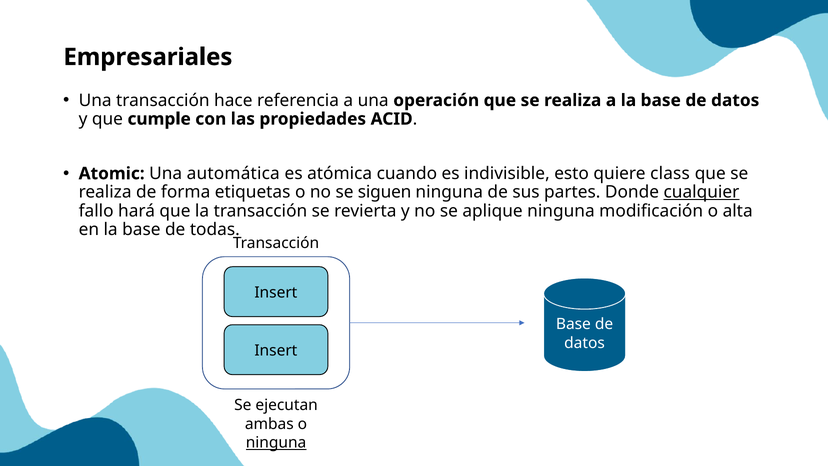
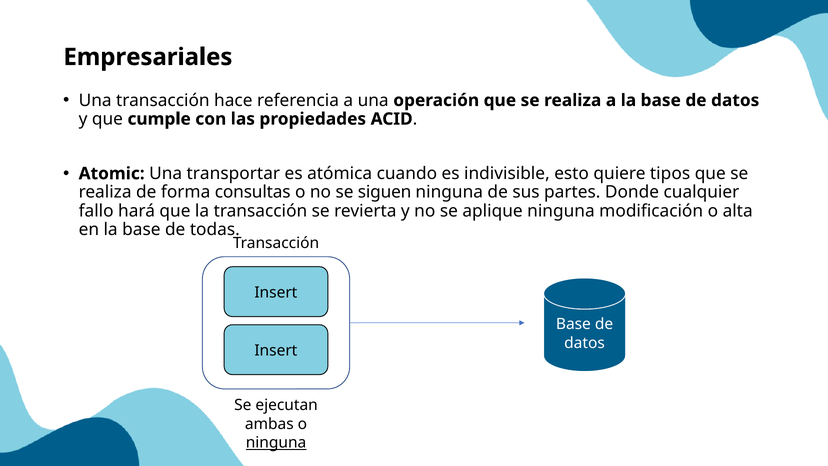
automática: automática -> transportar (233, 173)
class: class -> tipos (670, 173)
etiquetas: etiquetas -> consultas (253, 192)
cualquier underline: present -> none (701, 192)
